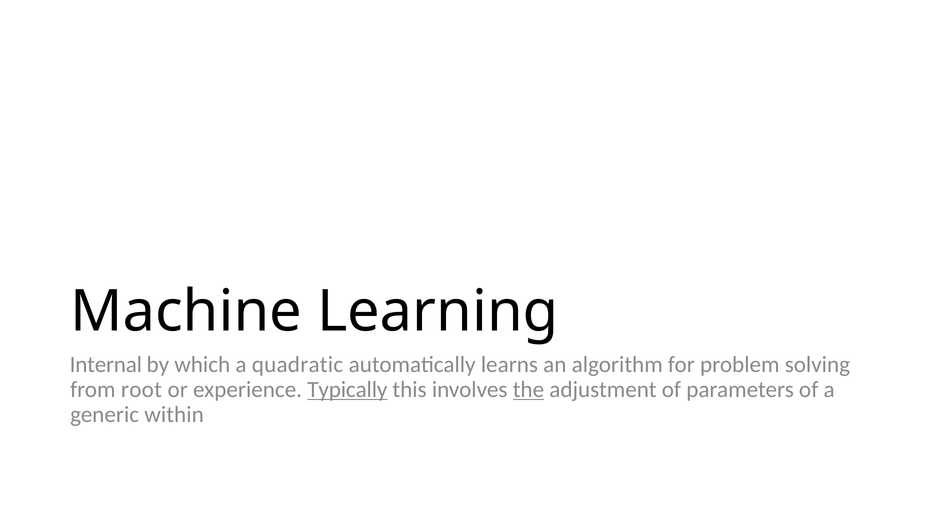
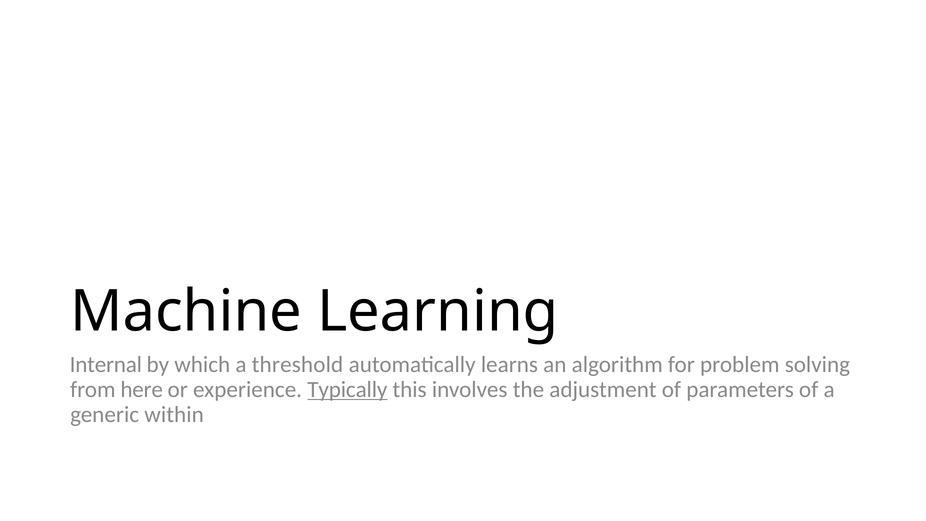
quadratic: quadratic -> threshold (297, 364)
root: root -> here (142, 389)
the underline: present -> none (528, 389)
